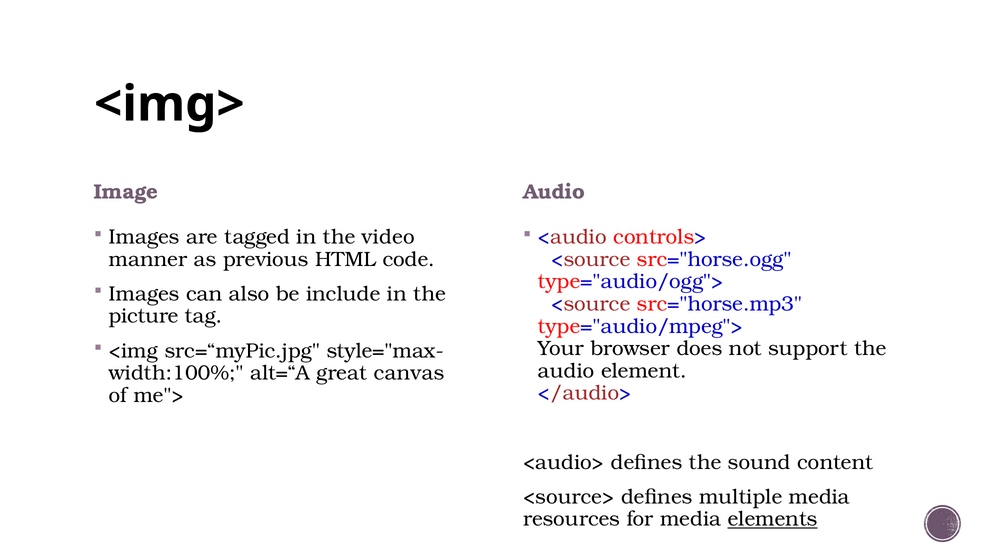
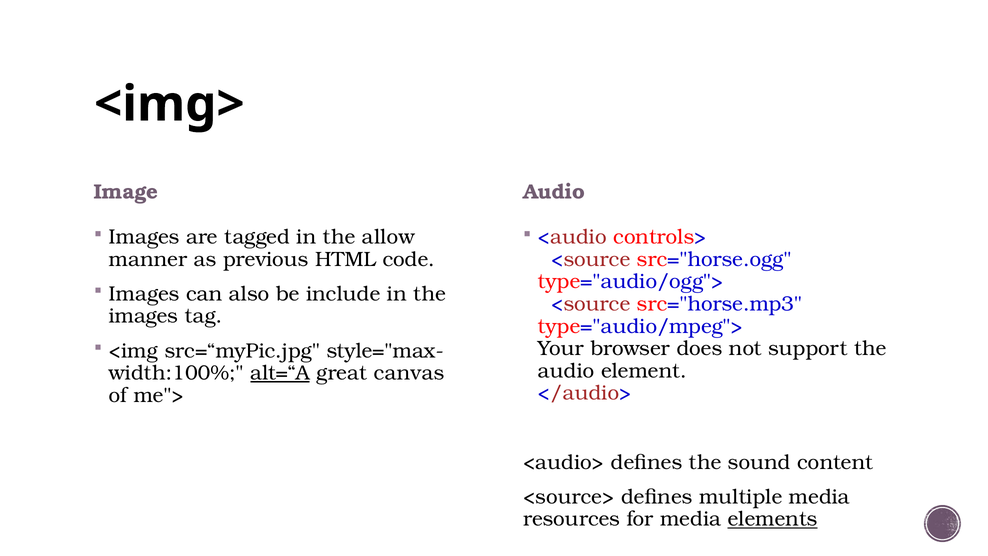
video: video -> allow (388, 237)
picture: picture -> images (144, 316)
alt=“A underline: none -> present (280, 373)
